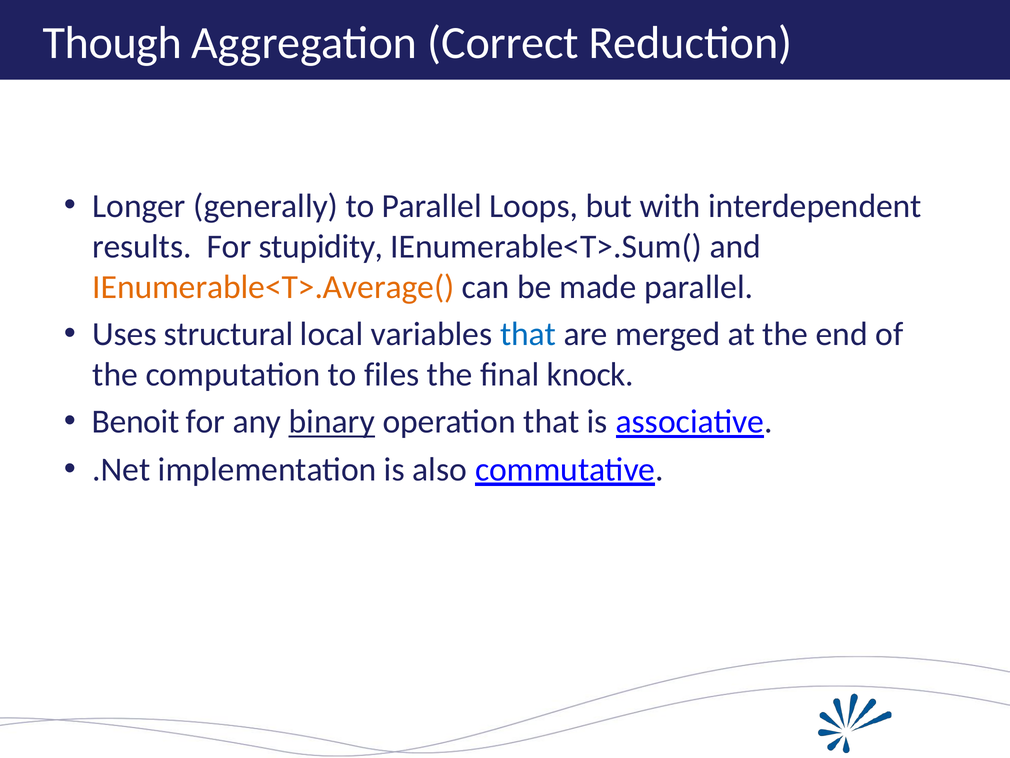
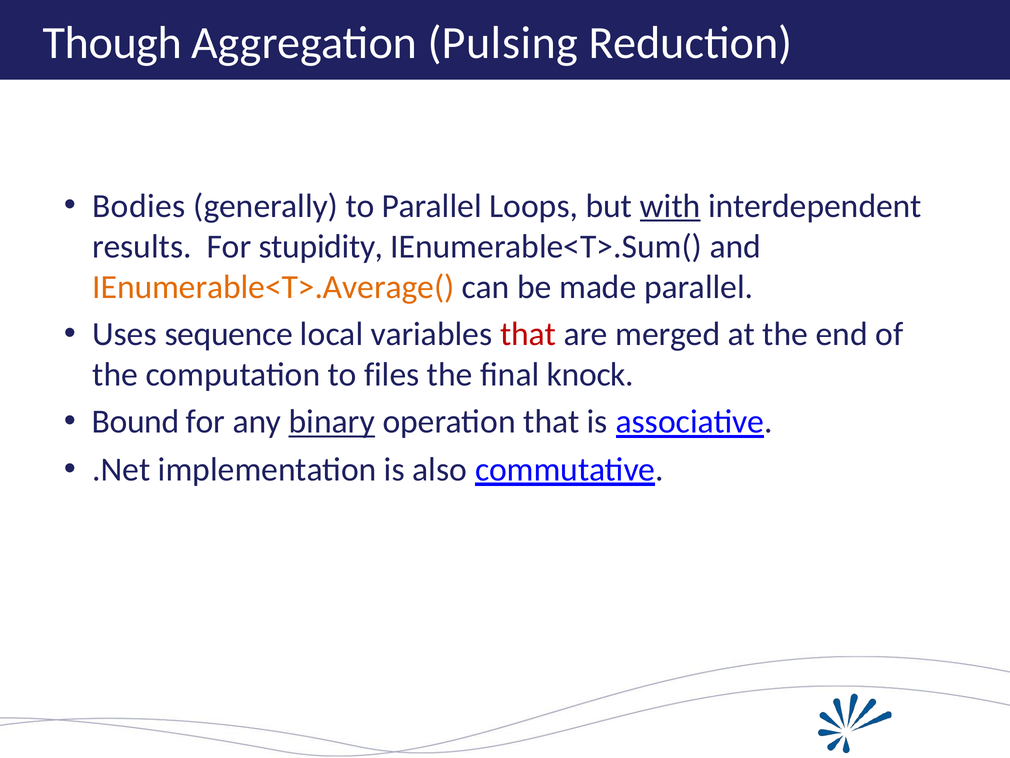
Correct: Correct -> Pulsing (503, 43)
Longer: Longer -> Bodies (139, 206)
with underline: none -> present (670, 206)
structural: structural -> sequence (229, 334)
that colour: blue -> red (528, 334)
Benoit: Benoit -> Bound (136, 422)
